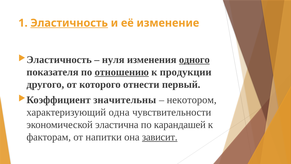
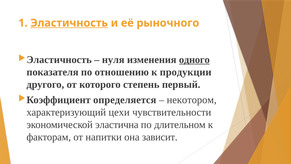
изменение: изменение -> рыночного (168, 23)
отношению underline: present -> none (122, 72)
отнести: отнести -> степень (141, 84)
значительны: значительны -> определяется (125, 100)
одна: одна -> цехи (119, 112)
карандашей: карандашей -> длительном (180, 124)
зависит underline: present -> none (160, 137)
